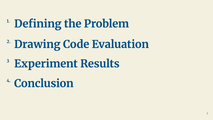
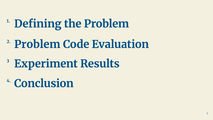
Drawing: Drawing -> Problem (37, 44)
